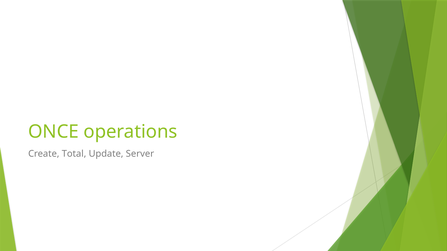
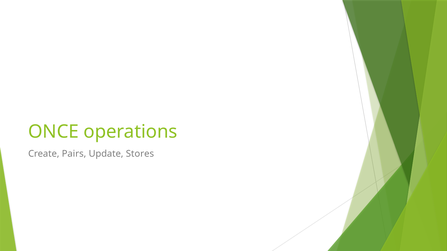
Total: Total -> Pairs (74, 154)
Server: Server -> Stores (140, 154)
